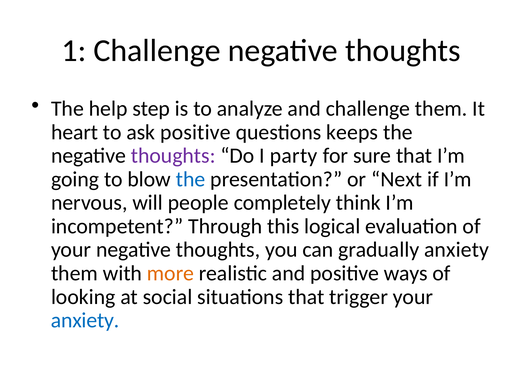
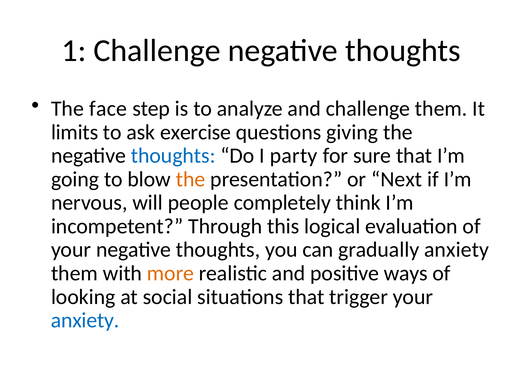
help: help -> face (108, 109)
heart: heart -> limits (75, 132)
ask positive: positive -> exercise (196, 132)
keeps: keeps -> giving (352, 132)
thoughts colour: purple -> blue (173, 156)
the colour: blue -> orange (191, 179)
